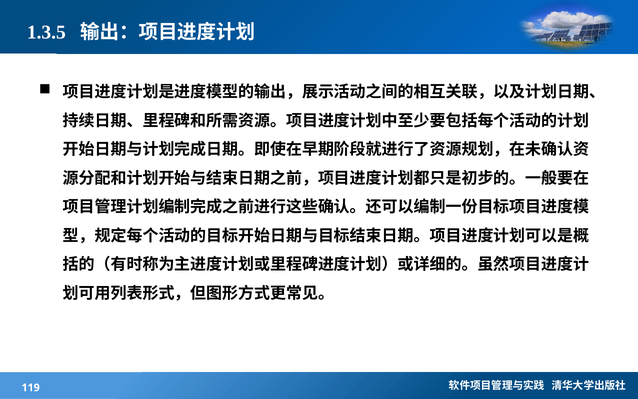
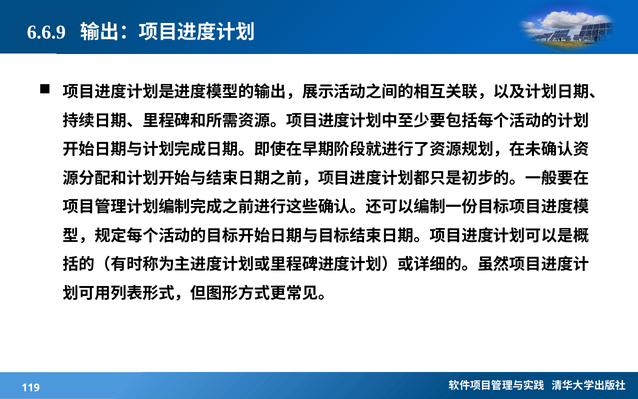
1.3.5: 1.3.5 -> 6.6.9 (46, 32)
